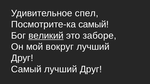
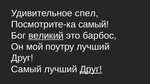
заборе: заборе -> барбос (100, 36)
вокруг: вокруг -> поутру (60, 47)
Друг underline: none -> present (91, 69)
